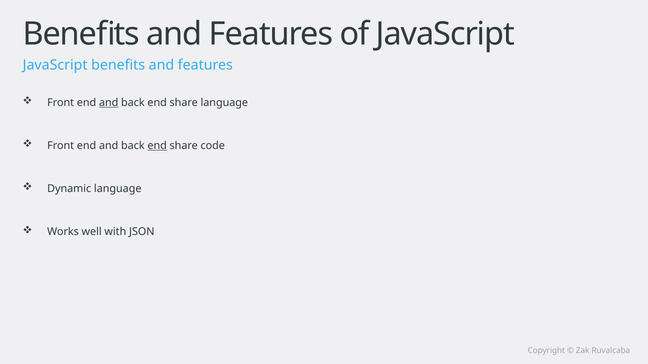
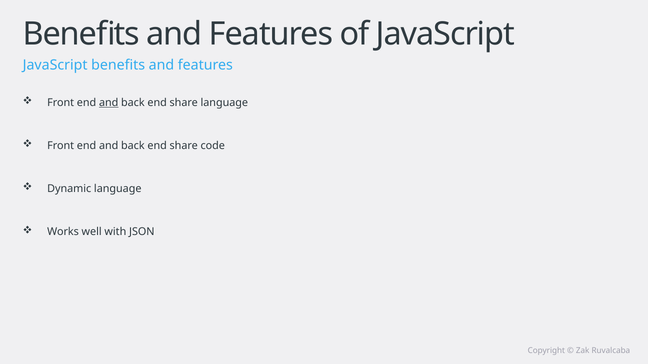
end underline: present -> none (157, 146)
